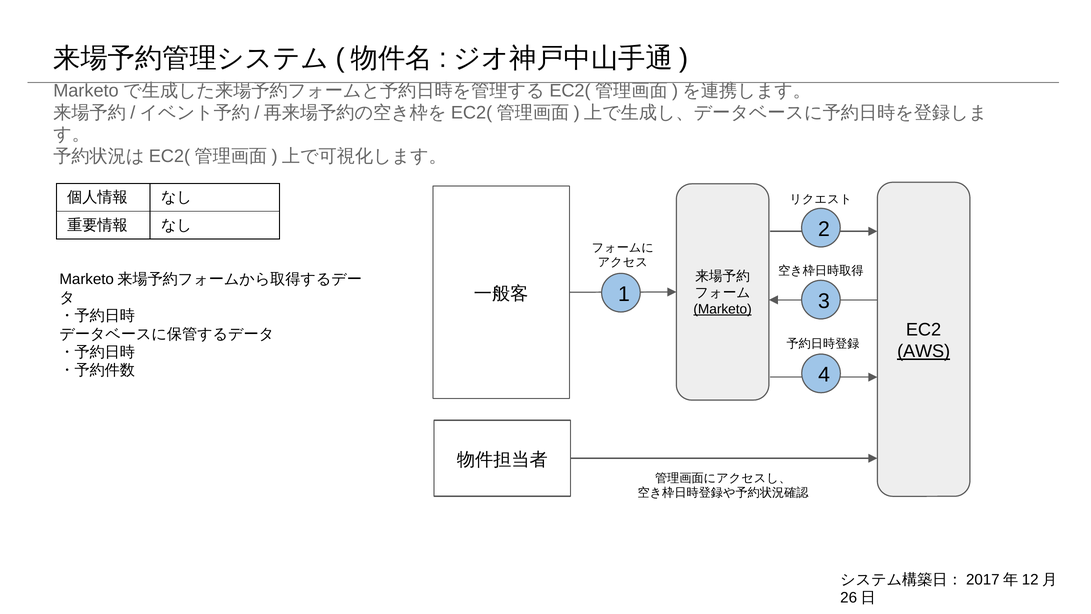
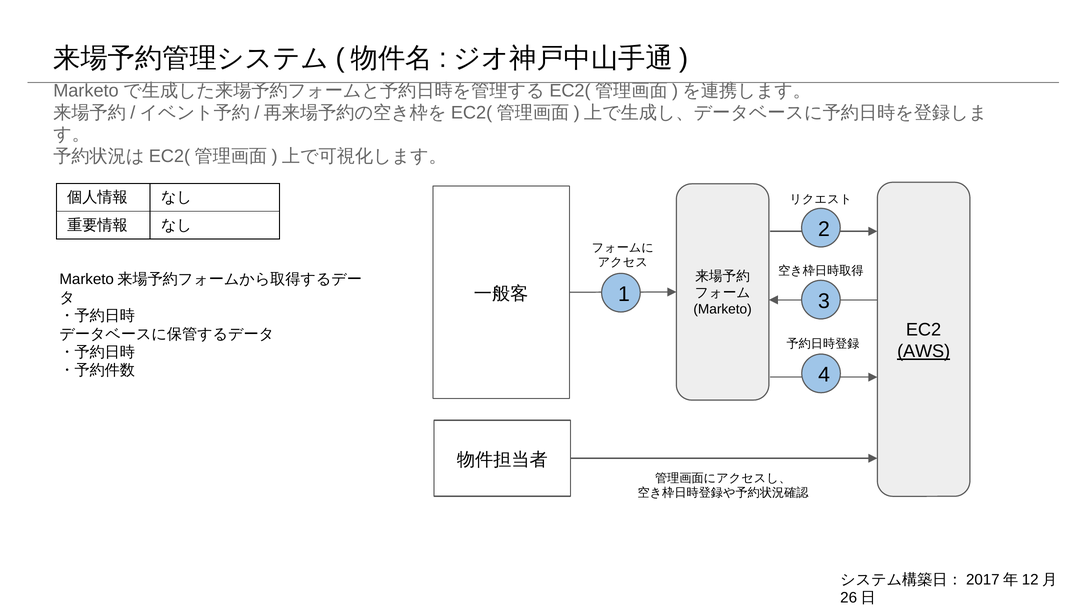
Marketo underline: present -> none (723, 309)
